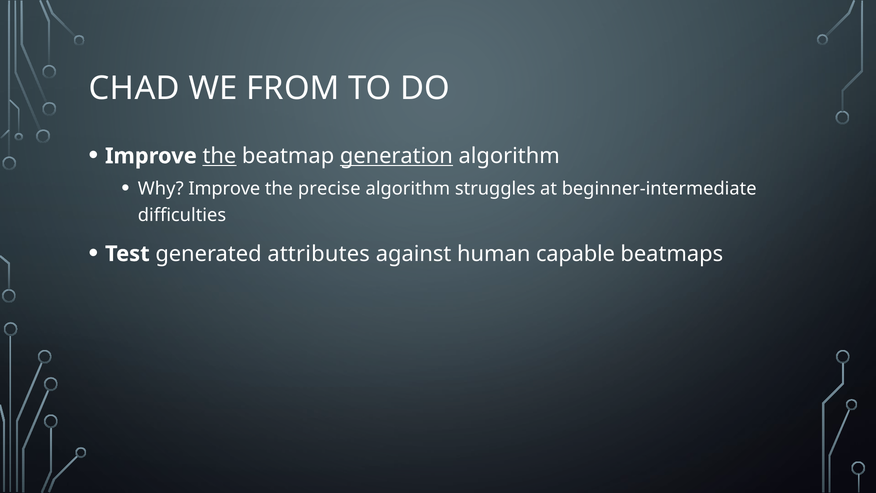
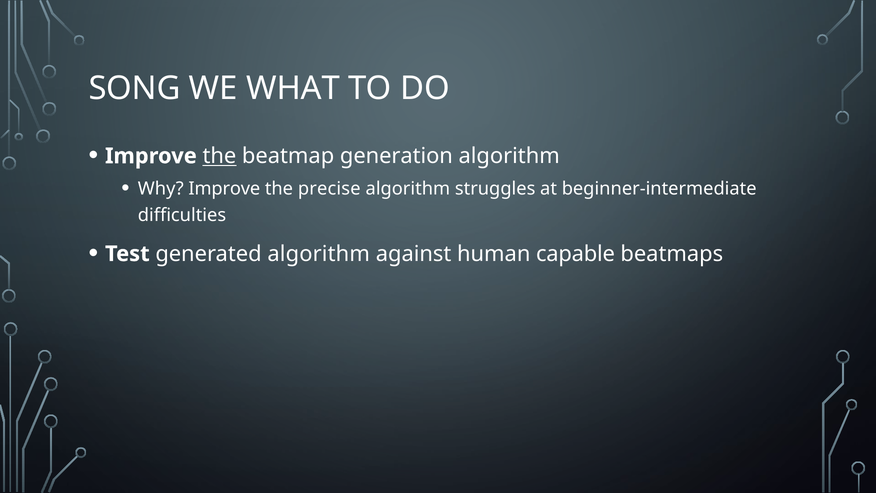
CHAD: CHAD -> SONG (135, 88)
FROM: FROM -> WHAT (293, 88)
generation underline: present -> none (396, 156)
generated attributes: attributes -> algorithm (319, 254)
